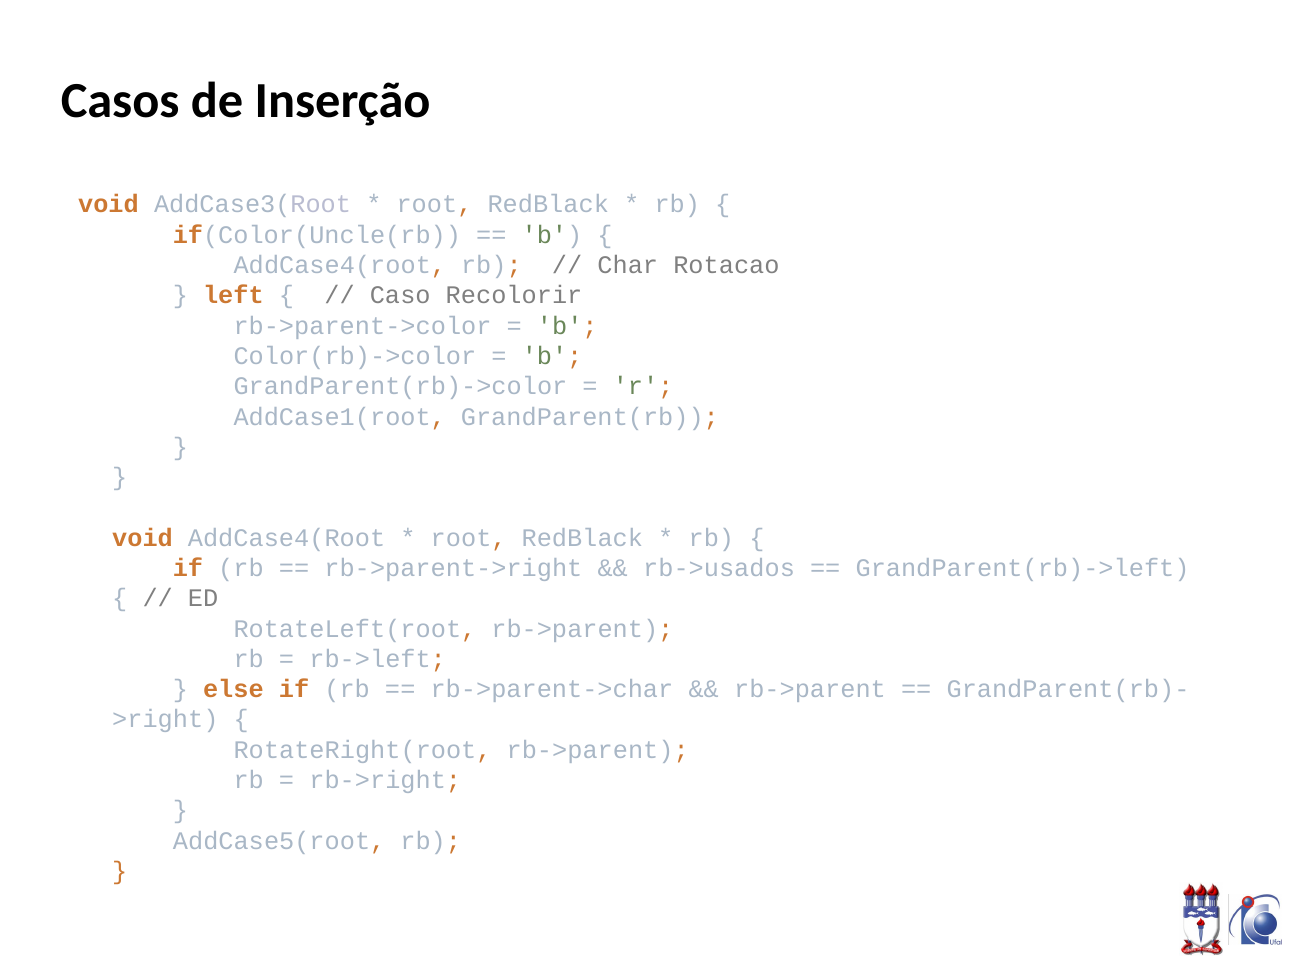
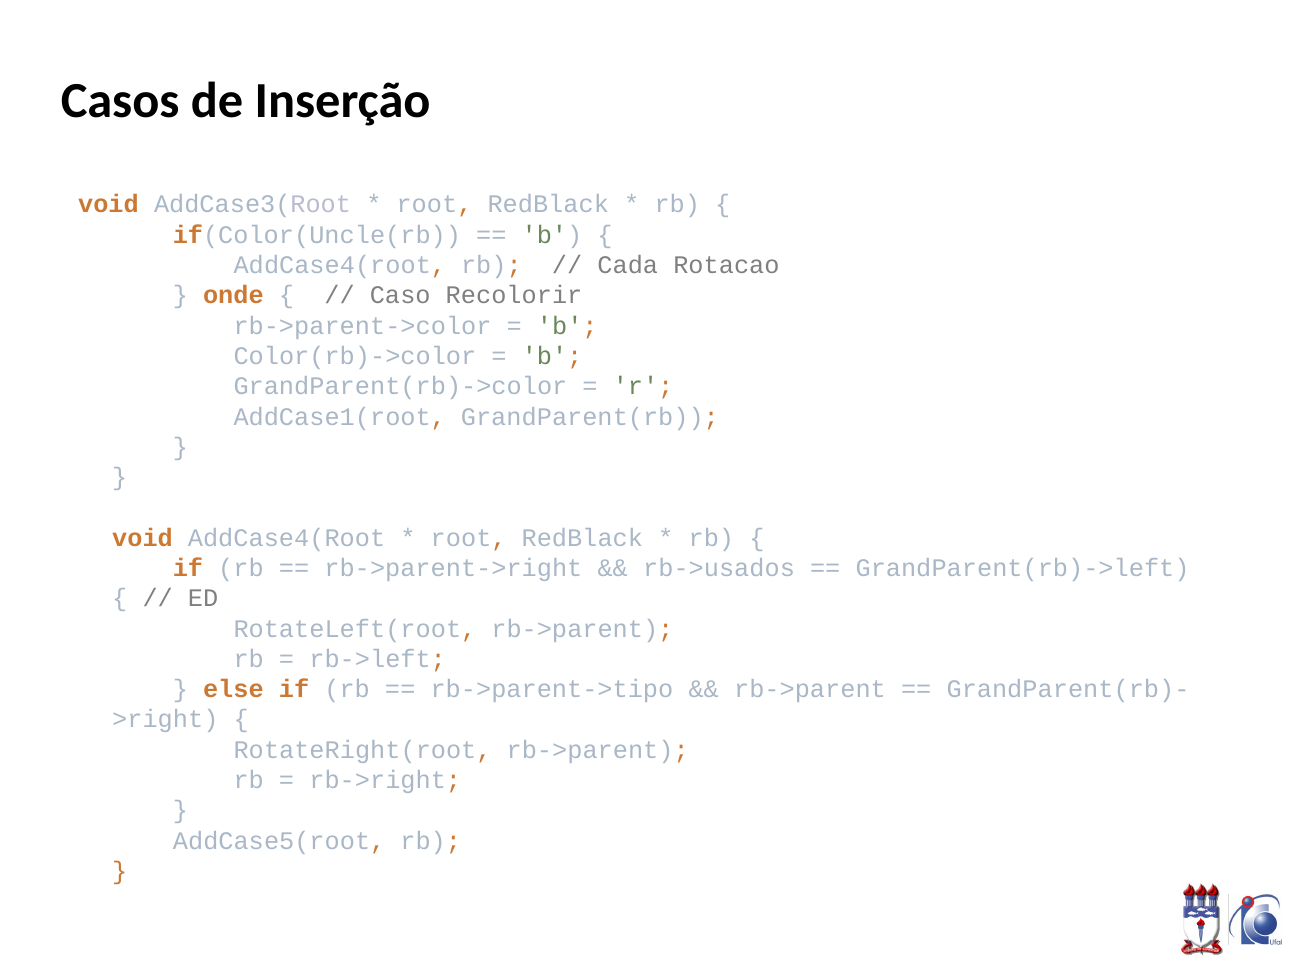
Char: Char -> Cada (628, 265)
left: left -> onde (233, 295)
rb->parent->char: rb->parent->char -> rb->parent->tipo (552, 689)
